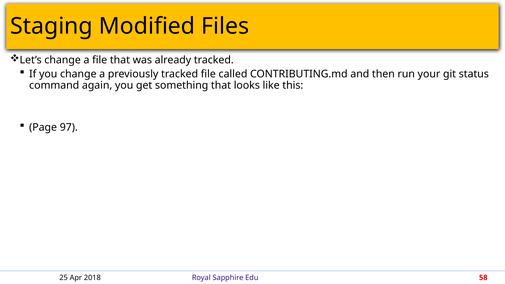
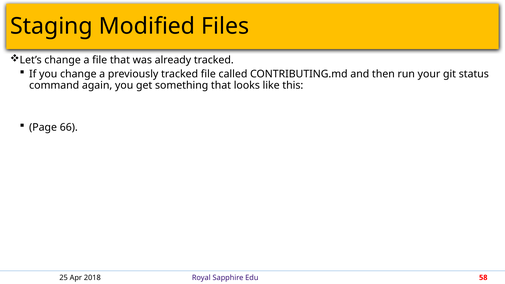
97: 97 -> 66 (69, 127)
